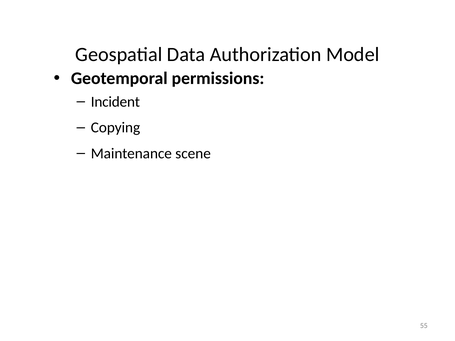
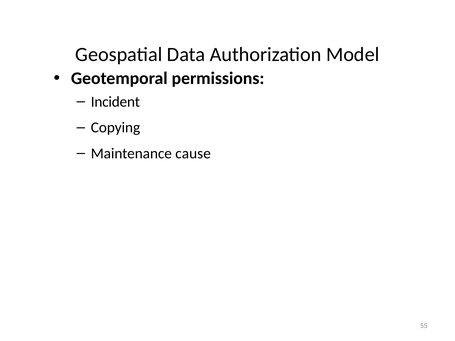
scene: scene -> cause (193, 153)
